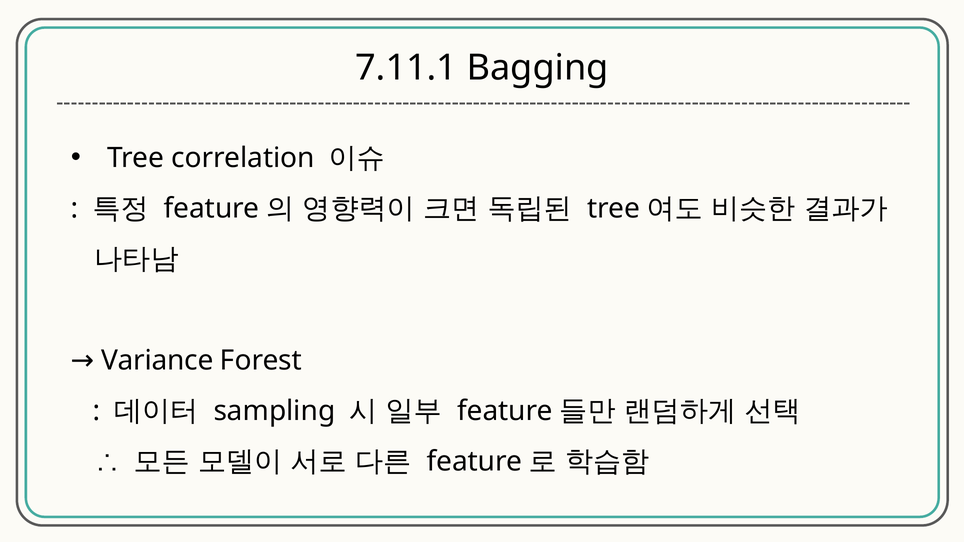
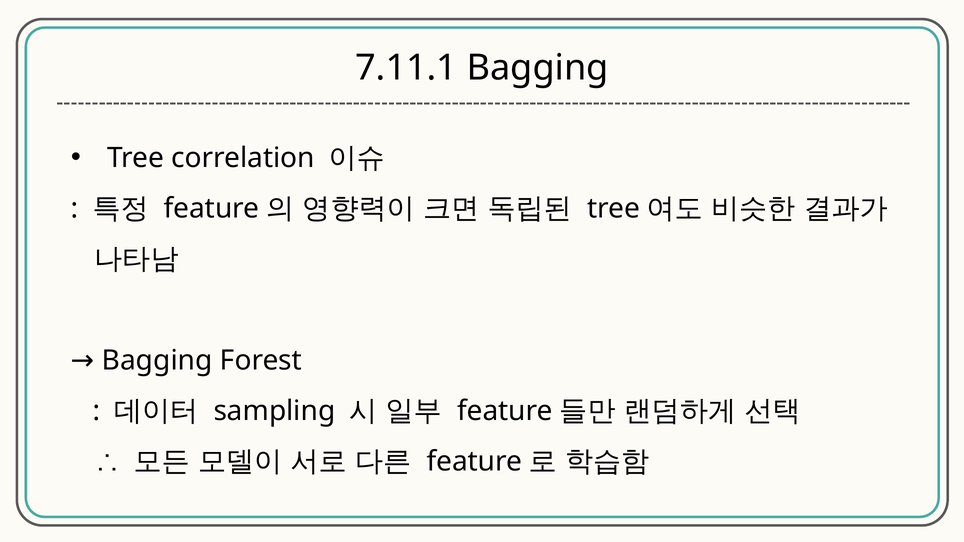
Variance: Variance -> Bagging (157, 361)
